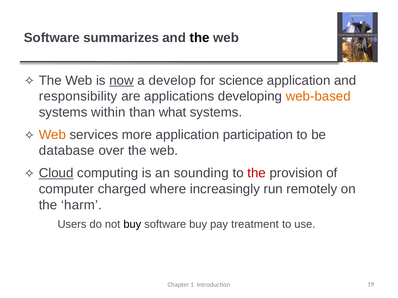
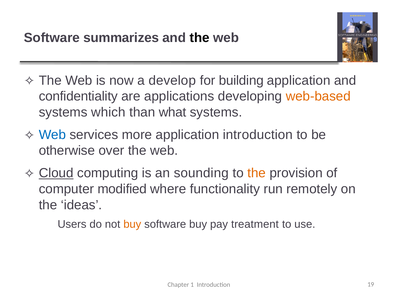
now underline: present -> none (121, 81)
science: science -> building (241, 81)
responsibility: responsibility -> confidentiality (78, 96)
within: within -> which (108, 112)
Web colour: orange -> blue (52, 135)
application participation: participation -> introduction (258, 135)
database: database -> otherwise (67, 151)
the colour: red -> orange (257, 173)
charged: charged -> modified (122, 189)
increasingly: increasingly -> functionality (225, 189)
harm: harm -> ideas (82, 205)
buy colour: black -> orange (132, 225)
